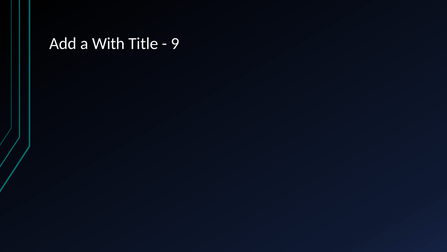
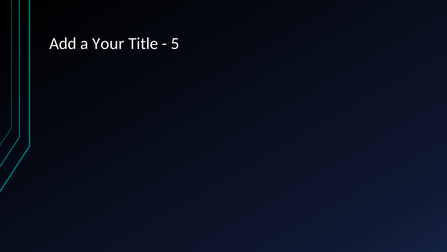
With: With -> Your (108, 44)
9: 9 -> 5 (175, 44)
